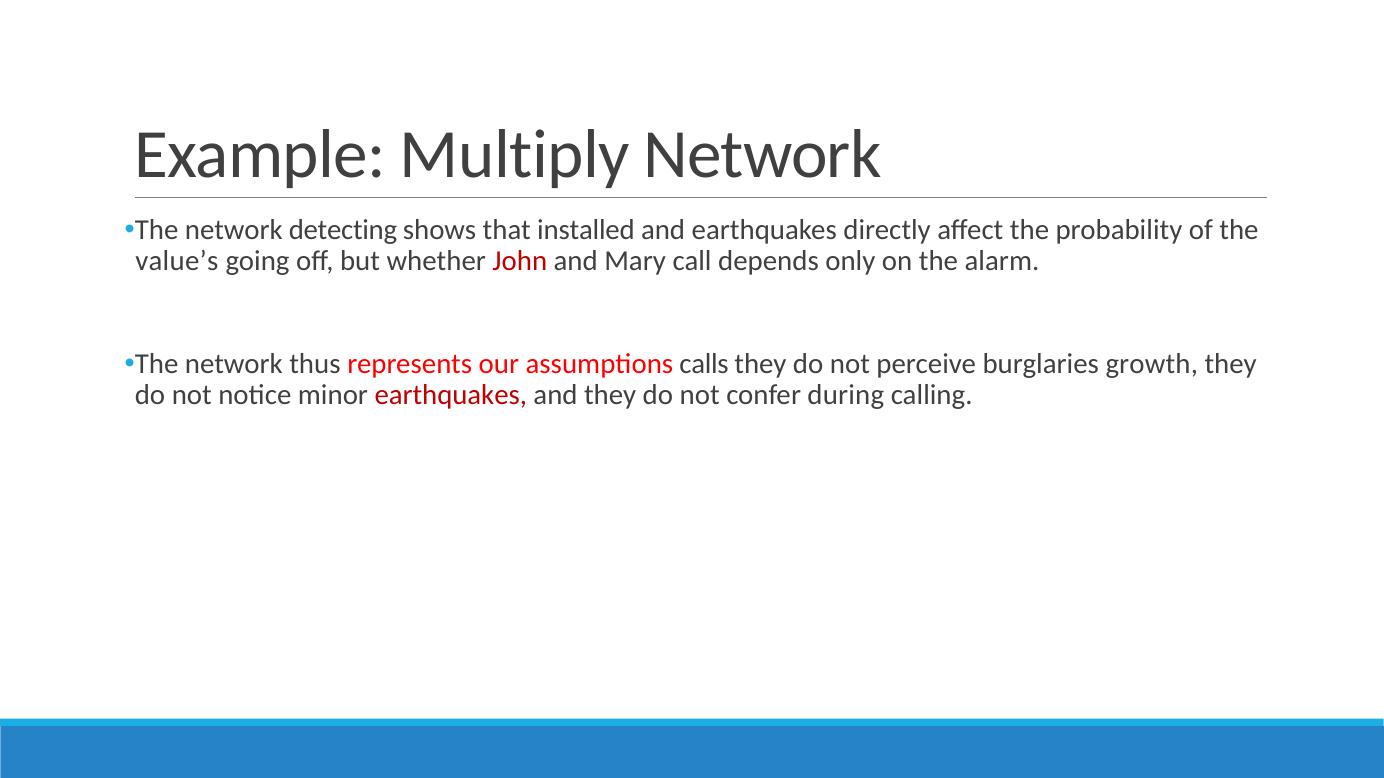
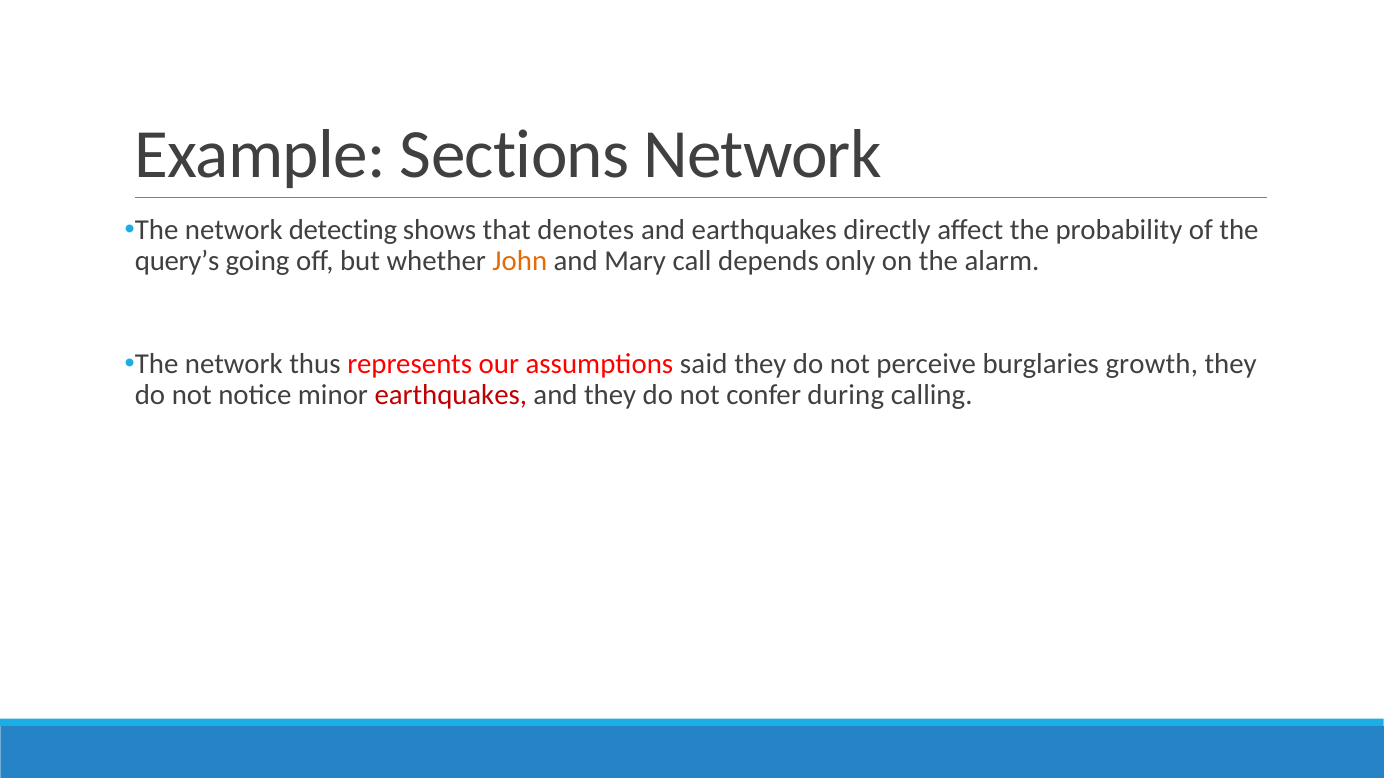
Multiply: Multiply -> Sections (515, 155)
installed: installed -> denotes (586, 230)
value’s: value’s -> query’s (177, 261)
John colour: red -> orange (520, 261)
calls: calls -> said (704, 364)
